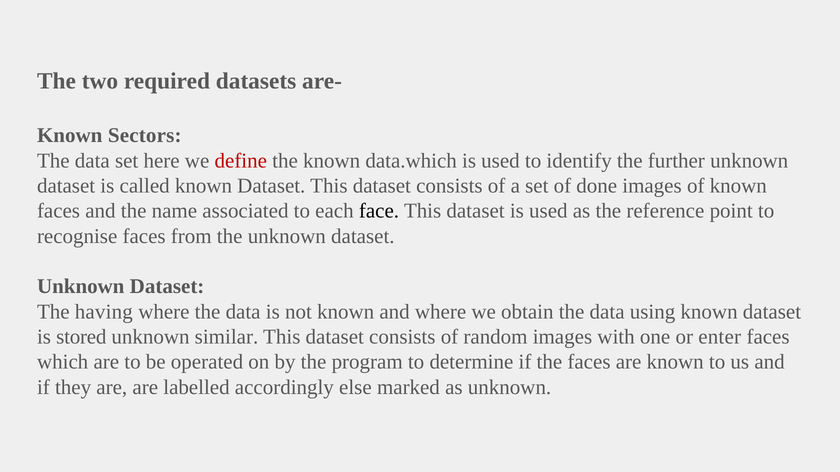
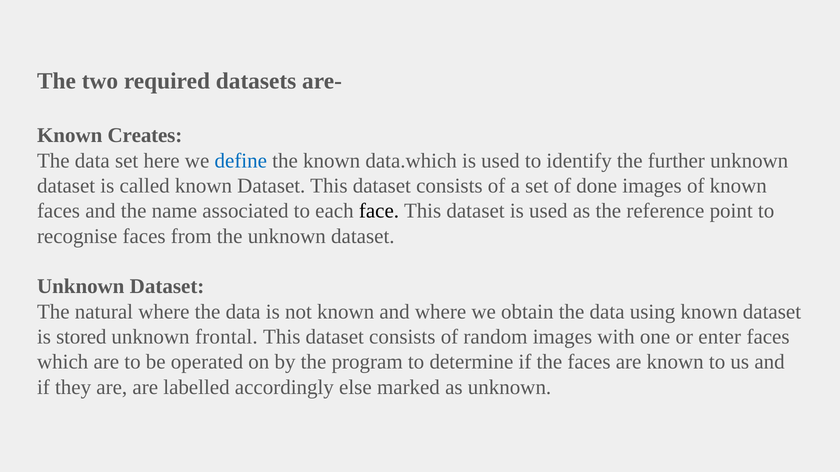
Sectors: Sectors -> Creates (145, 136)
define colour: red -> blue (241, 161)
having: having -> natural (104, 312)
similar: similar -> frontal (226, 337)
